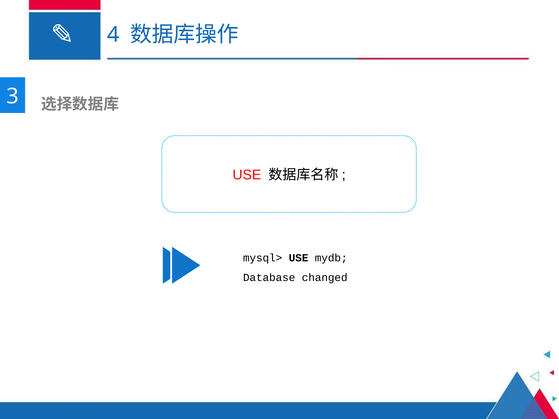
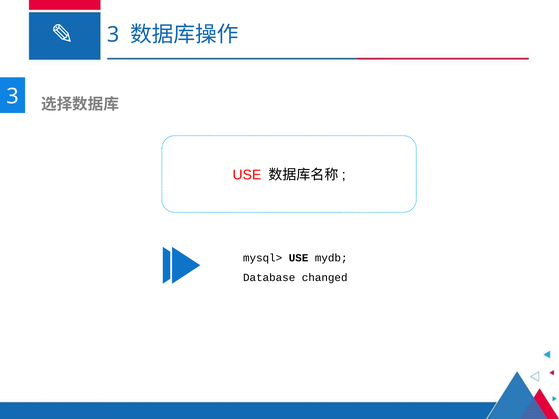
4: 4 -> 3 (113, 35)
